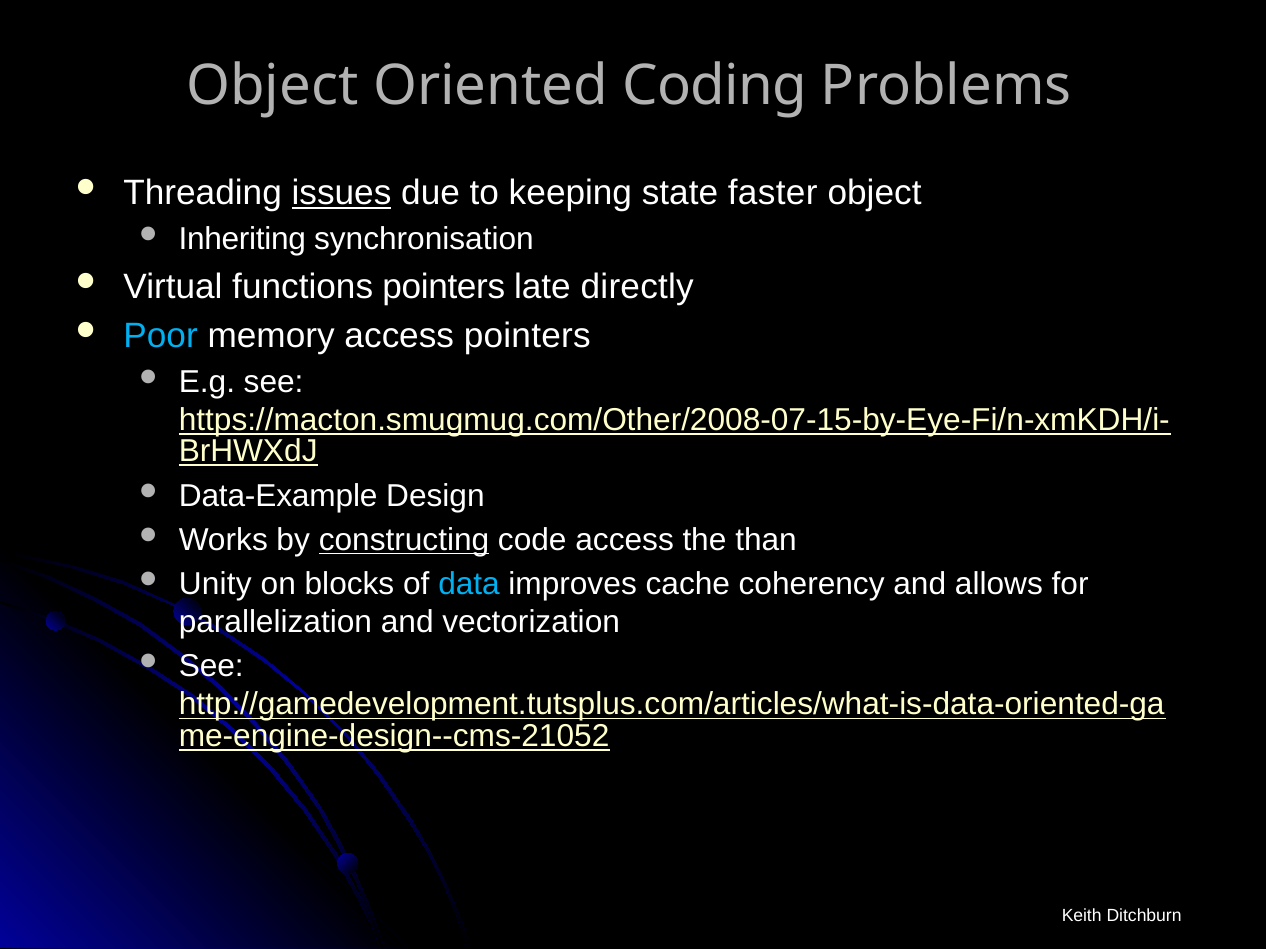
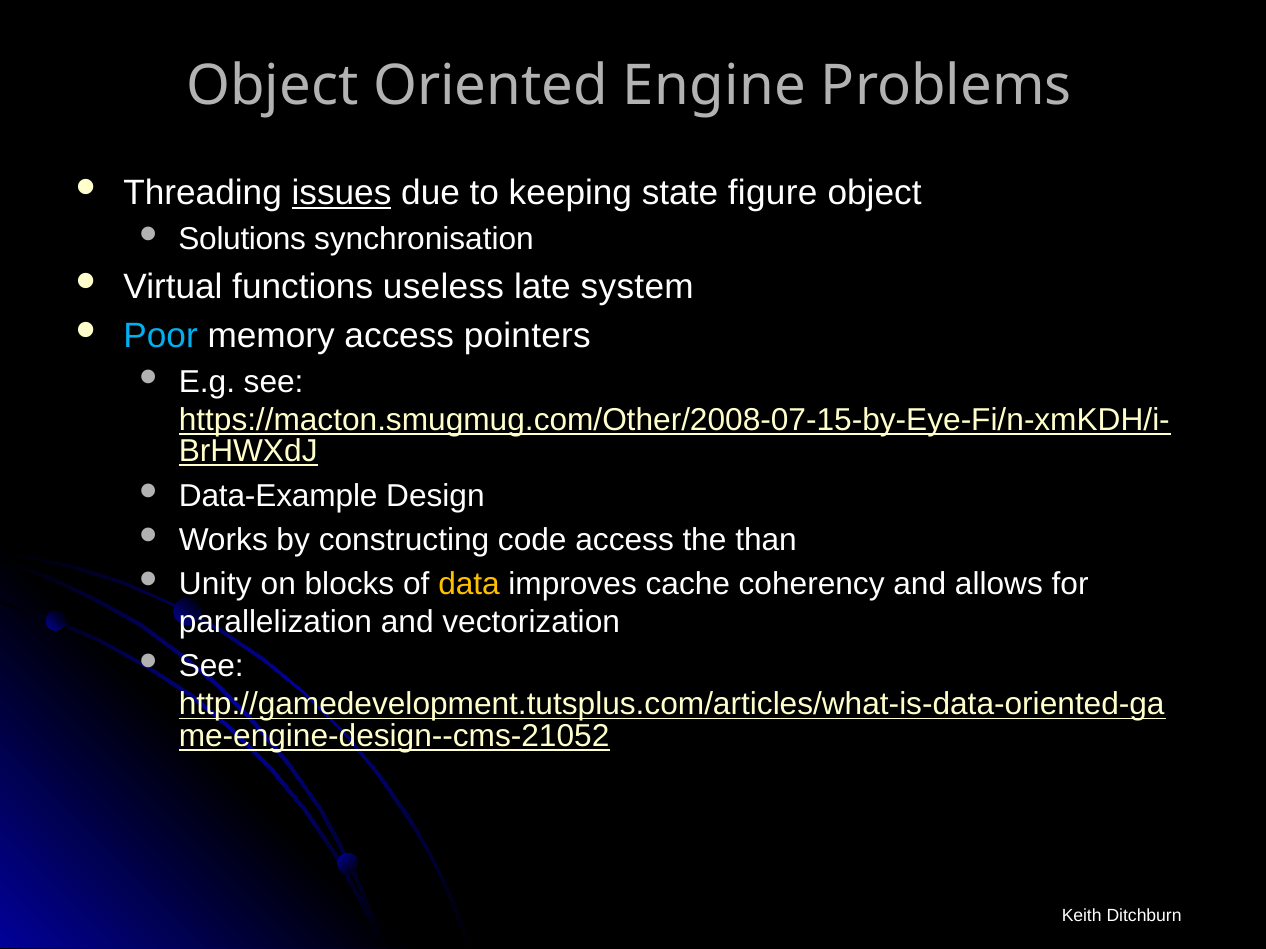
Coding: Coding -> Engine (714, 86)
faster: faster -> figure (773, 193)
Inheriting: Inheriting -> Solutions (242, 239)
functions pointers: pointers -> useless (443, 287)
directly: directly -> system (637, 287)
constructing underline: present -> none (404, 540)
data colour: light blue -> yellow (469, 585)
